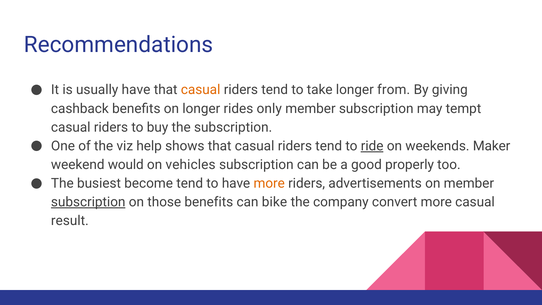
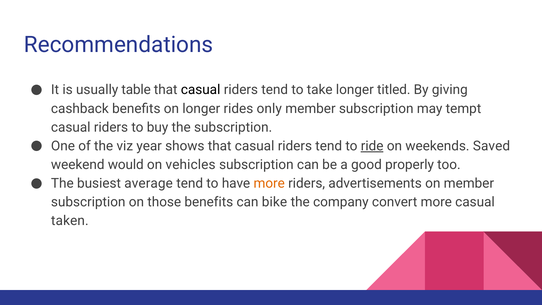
usually have: have -> table (136, 90)
casual colour: orange -> black (201, 90)
from: from -> titled (394, 90)
help: help -> year (149, 146)
Maker: Maker -> Saved (491, 146)
become: become -> average (149, 183)
subscription underline: present -> none (88, 202)
result: result -> taken (70, 221)
